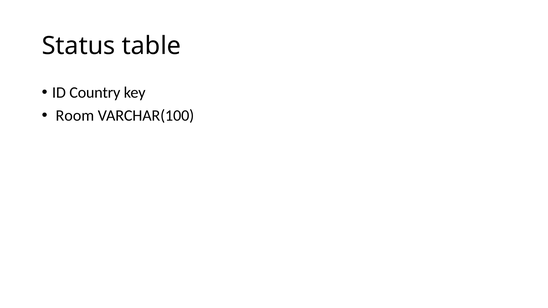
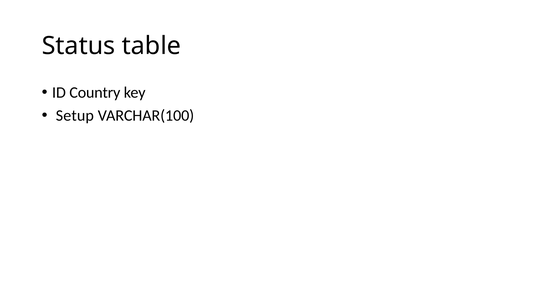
Room: Room -> Setup (75, 116)
